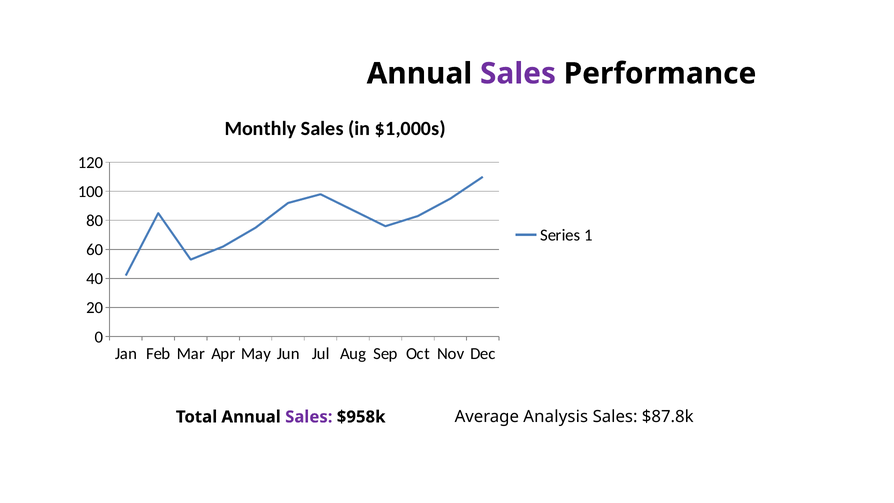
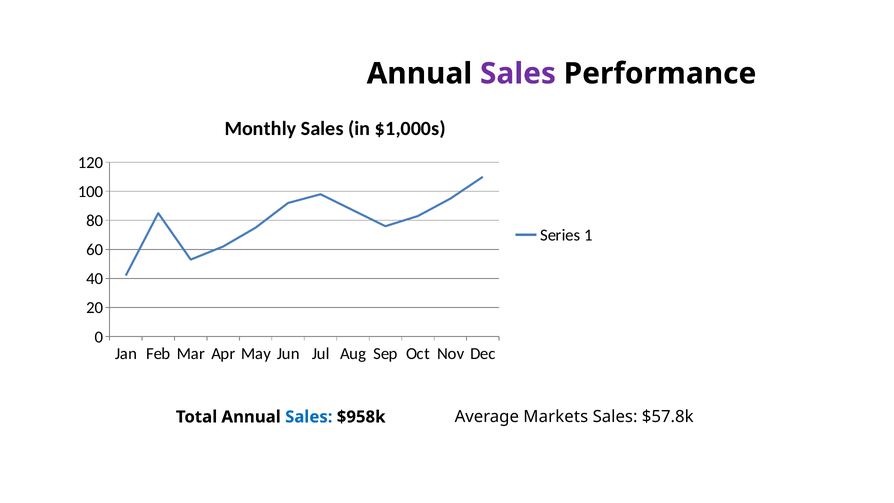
Sales colour: purple -> blue (309, 417)
Analysis: Analysis -> Markets (556, 417)
$87.8k: $87.8k -> $57.8k (668, 417)
